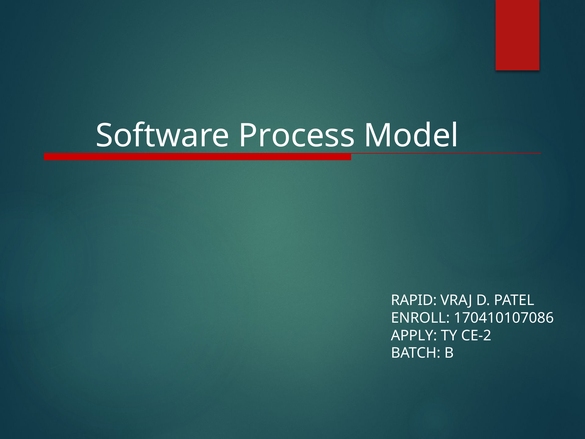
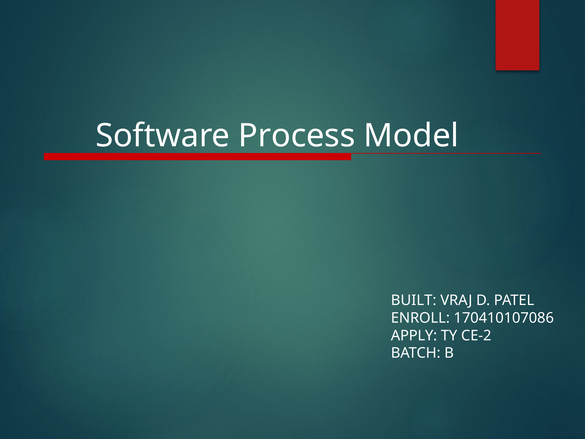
RAPID: RAPID -> BUILT (414, 300)
